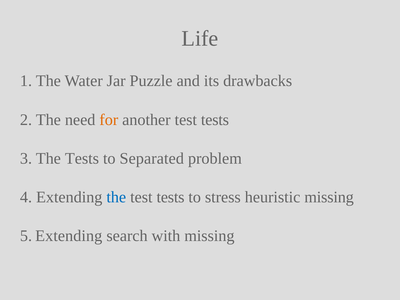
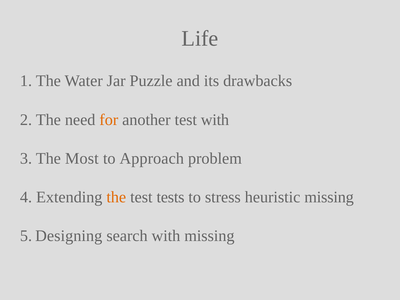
another test tests: tests -> with (215, 120)
The Tests: Tests -> Most (82, 158)
Separated: Separated -> Approach (152, 158)
the colour: blue -> orange (116, 197)
5 Extending: Extending -> Designing (69, 236)
